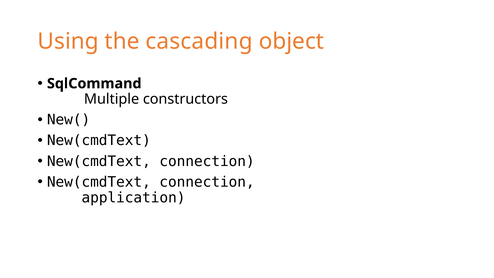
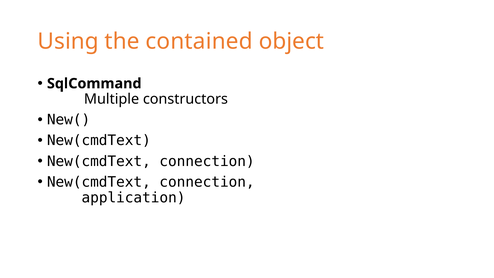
cascading: cascading -> contained (199, 41)
